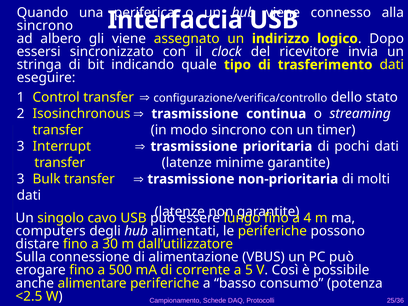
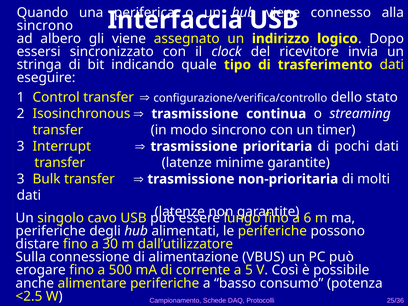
4: 4 -> 6 (307, 218)
computers: computers -> periferiche (51, 231)
